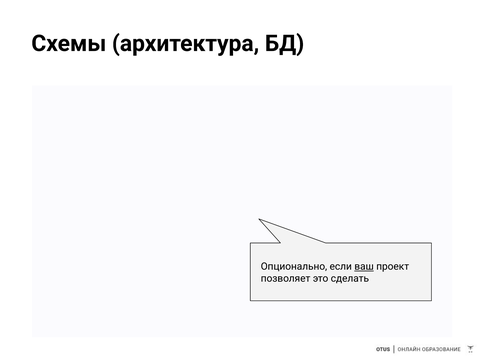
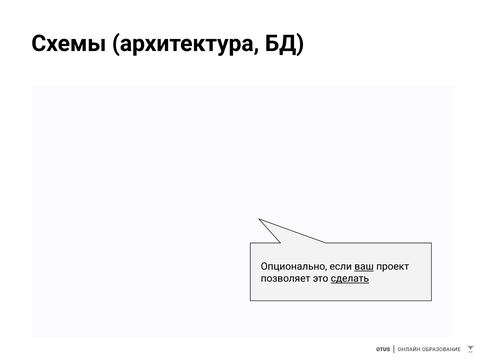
сделать underline: none -> present (350, 279)
